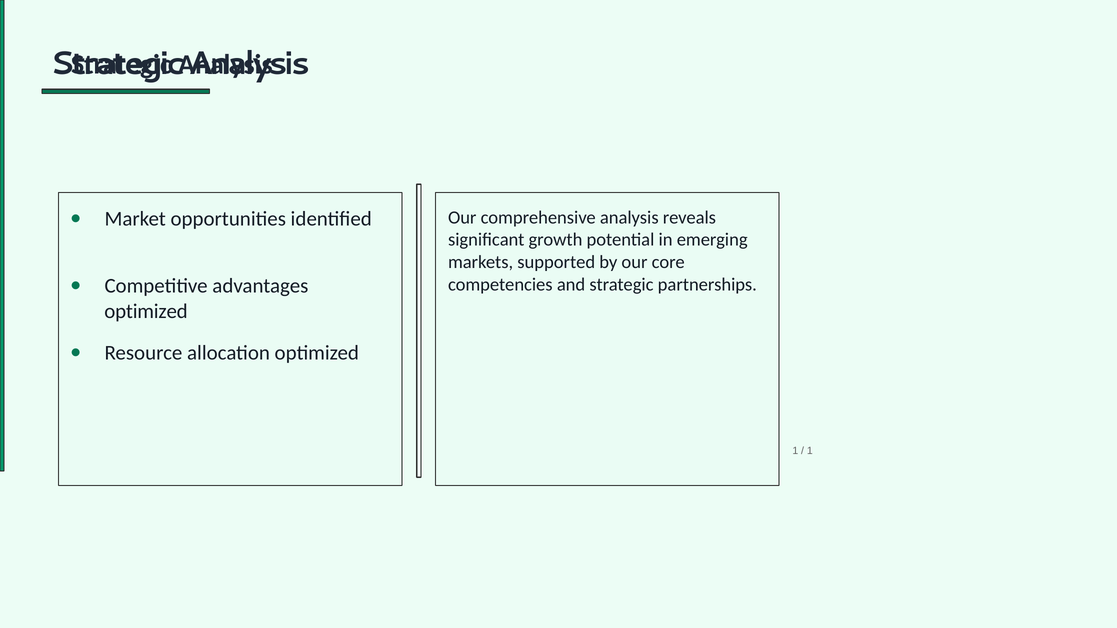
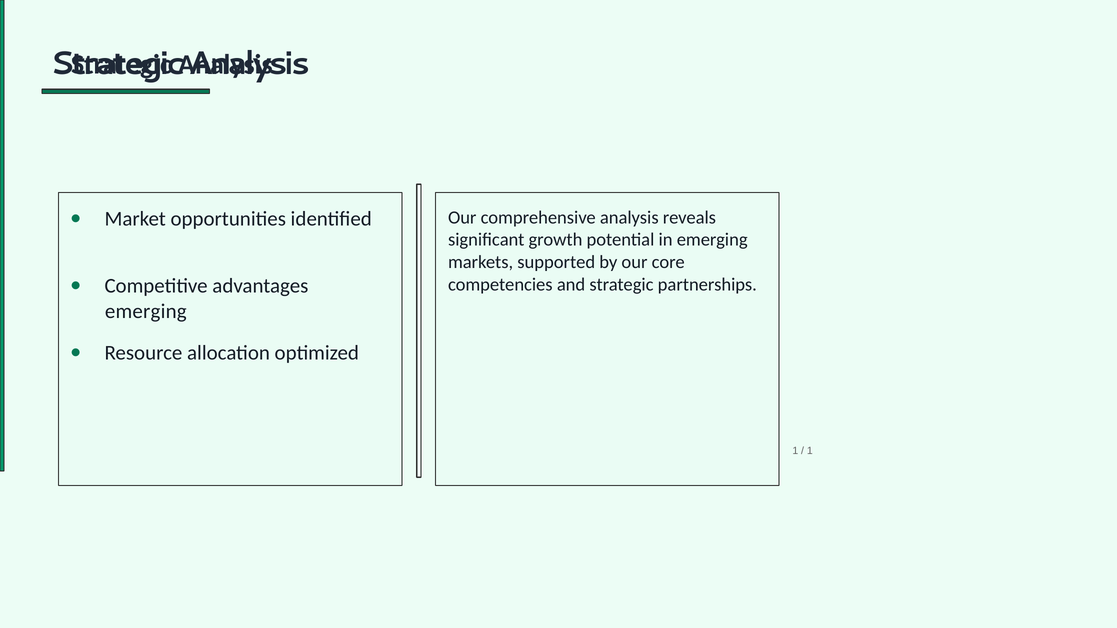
optimized: optimized -> emerging (146, 311)
